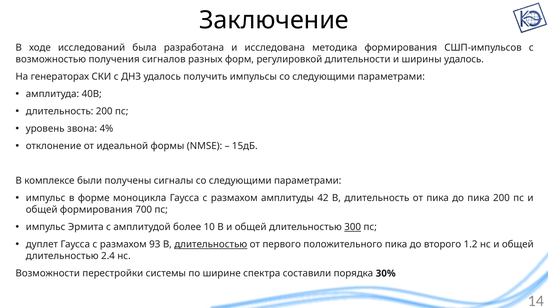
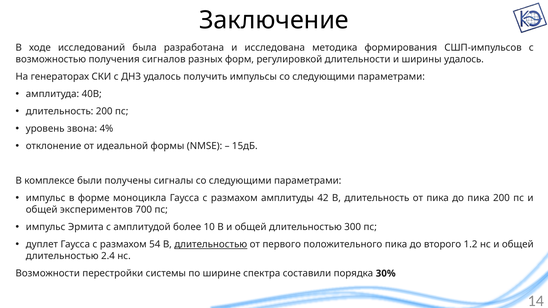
общей формирования: формирования -> экспериментов (96, 210)
300 underline: present -> none (353, 227)
93: 93 -> 54 (155, 245)
